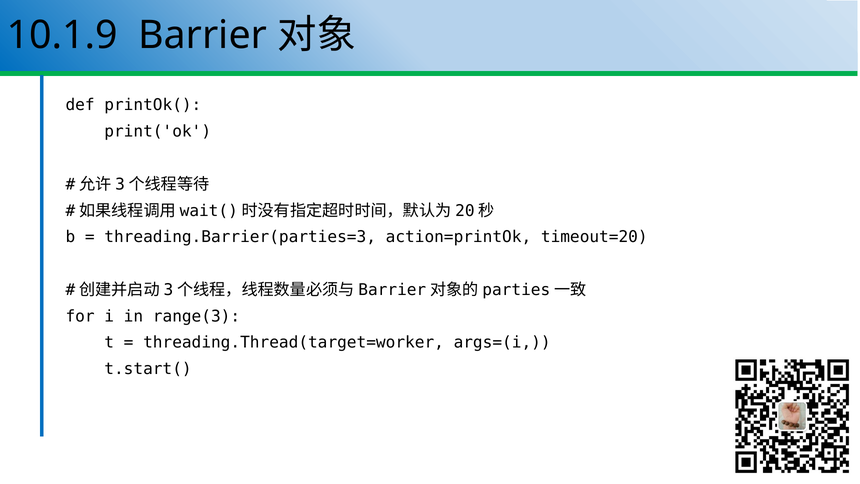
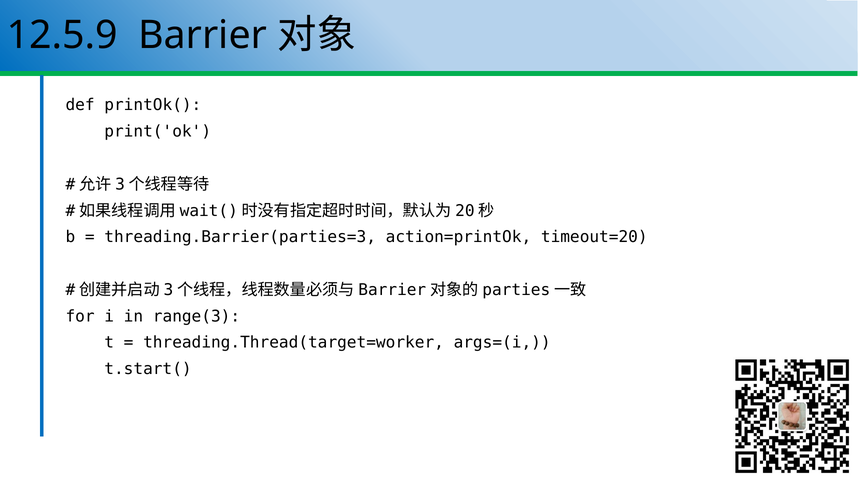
10.1.9: 10.1.9 -> 12.5.9 (62, 35)
